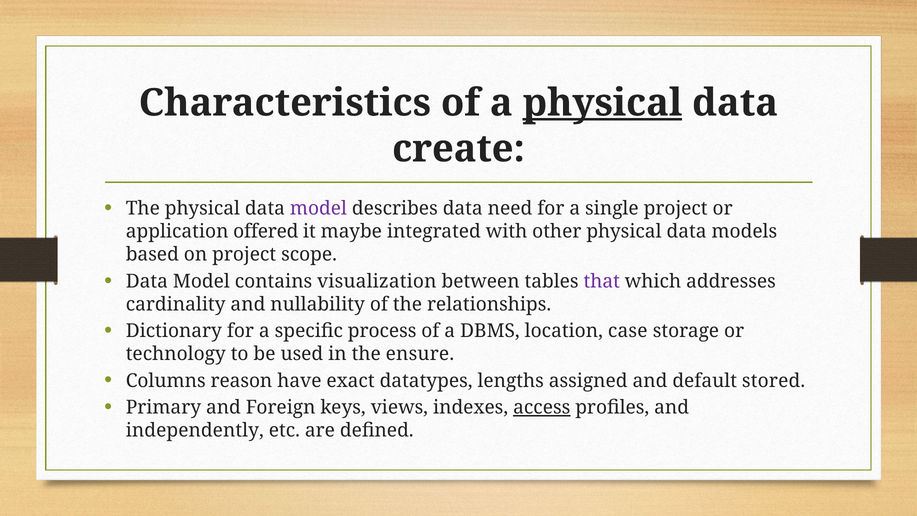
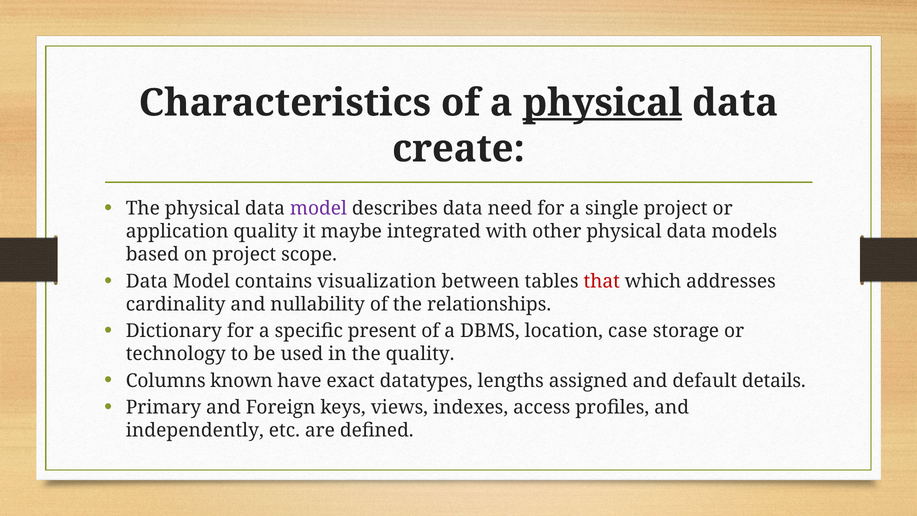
application offered: offered -> quality (266, 232)
that colour: purple -> red (602, 281)
process: process -> present (382, 331)
the ensure: ensure -> quality (420, 354)
reason: reason -> known (242, 381)
stored: stored -> details (774, 381)
access underline: present -> none (542, 407)
